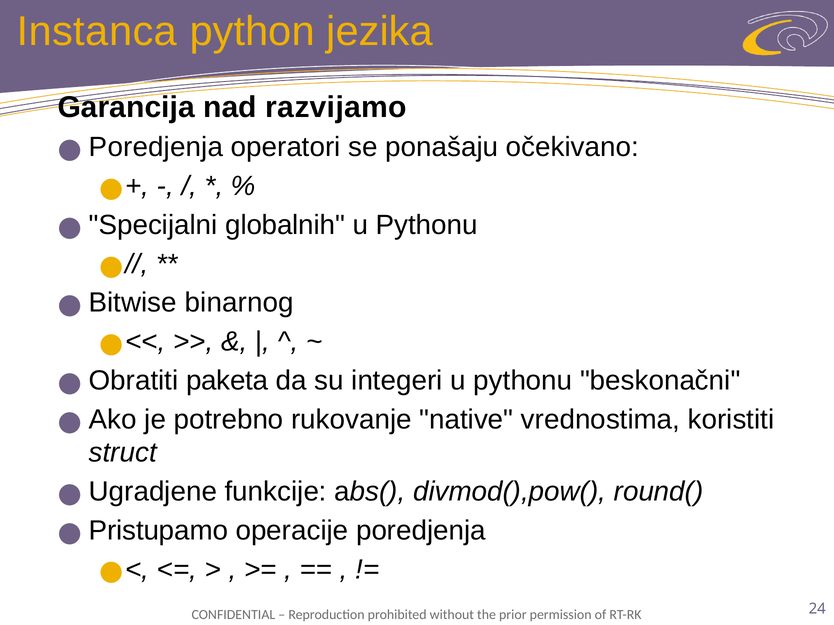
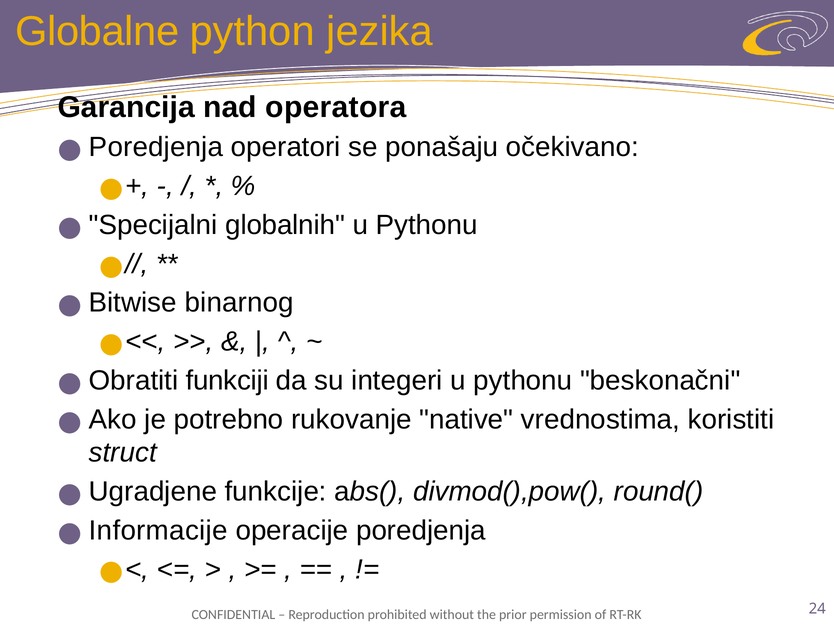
Instanca: Instanca -> Globalne (97, 32)
razvijamo: razvijamo -> operatora (336, 107)
paketa: paketa -> funkciji (227, 381)
Pristupamo: Pristupamo -> Informacije (158, 531)
